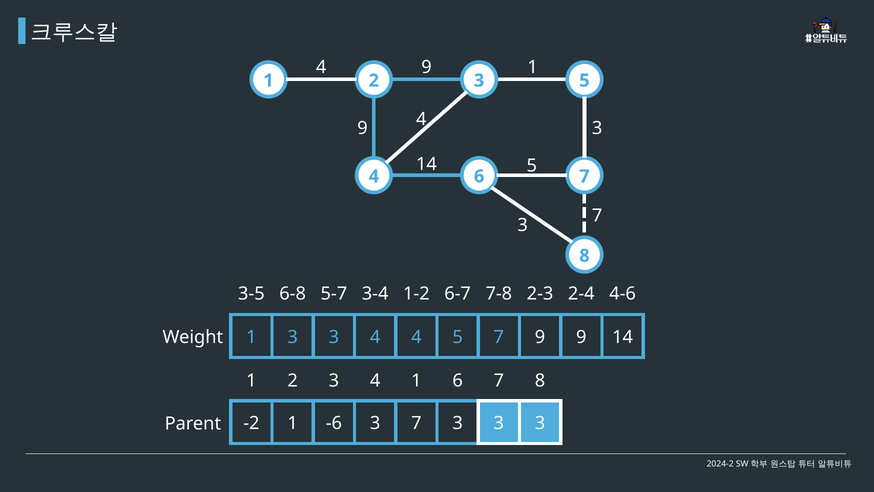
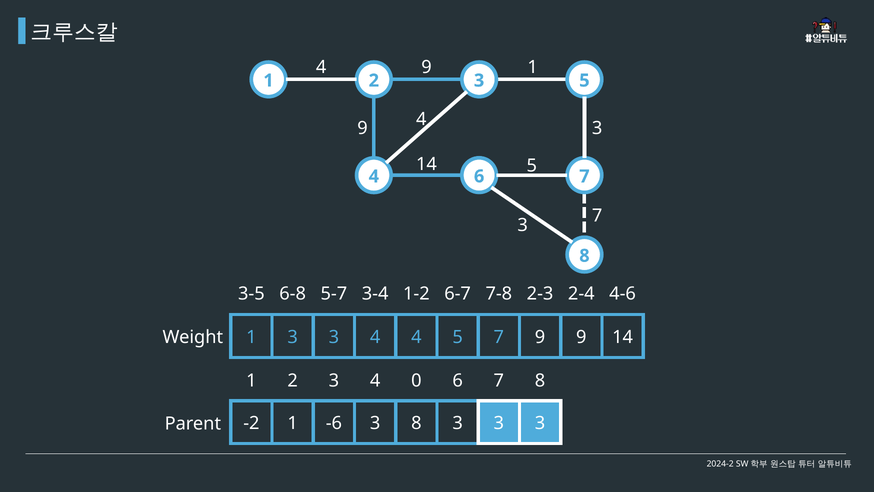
1: 1 -> 0 (416, 381)
-6 3 7: 7 -> 8 (416, 423)
